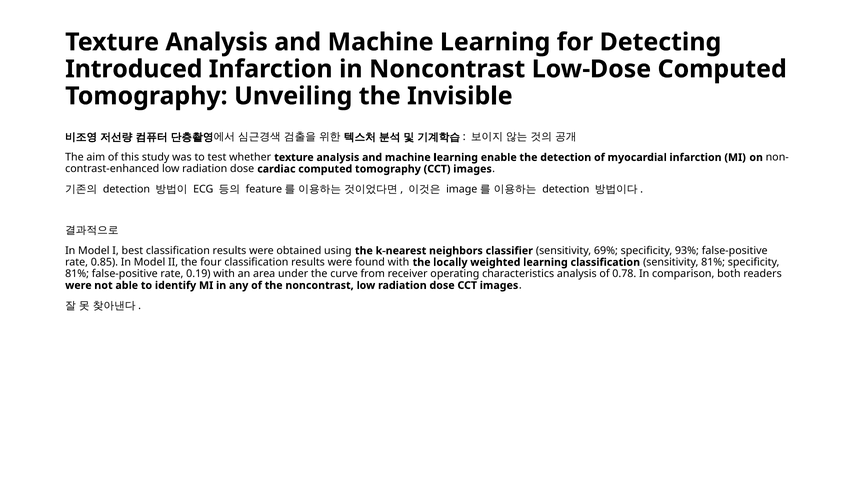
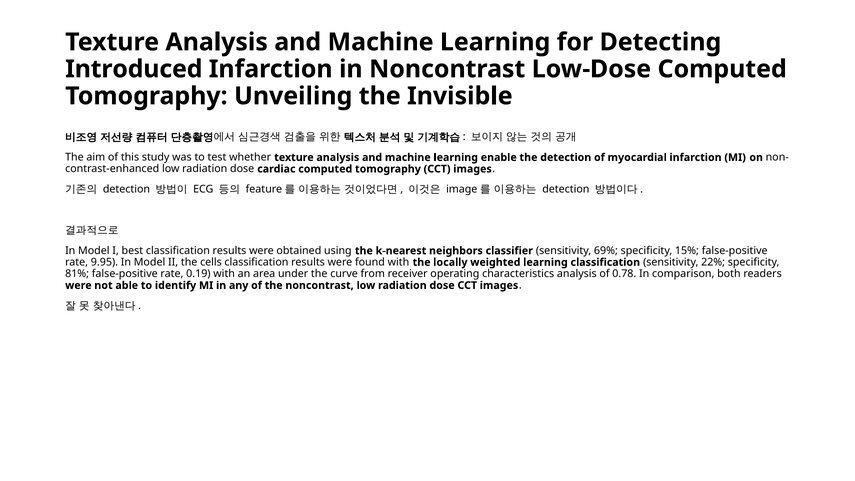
93%: 93% -> 15% (687, 251)
0.85: 0.85 -> 9.95 (104, 262)
four: four -> cells (211, 262)
sensitivity 81%: 81% -> 22% (713, 262)
